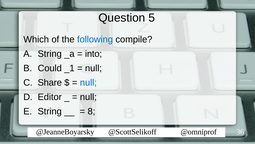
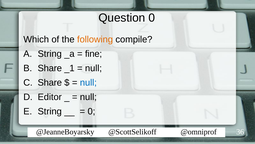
Question 5: 5 -> 0 (152, 18)
following colour: blue -> orange (95, 39)
into: into -> fine (94, 54)
Could: Could -> Share (50, 68)
8: 8 -> 0 (91, 111)
